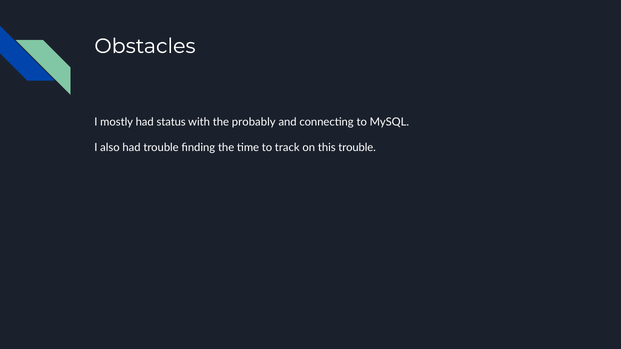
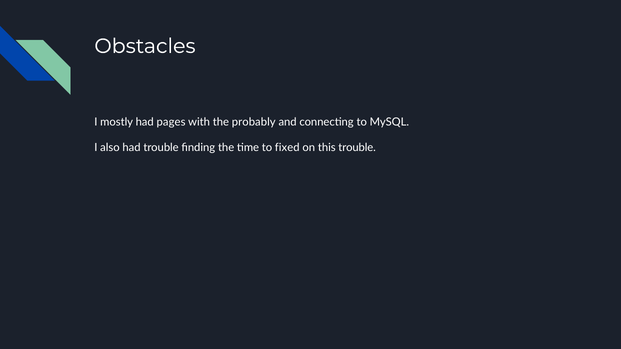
status: status -> pages (171, 122)
track: track -> fixed (287, 148)
